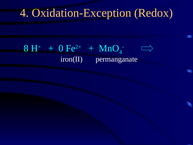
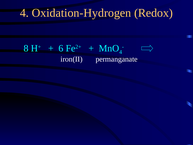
Oxidation-Exception: Oxidation-Exception -> Oxidation-Hydrogen (81, 13)
0: 0 -> 6 (61, 48)
